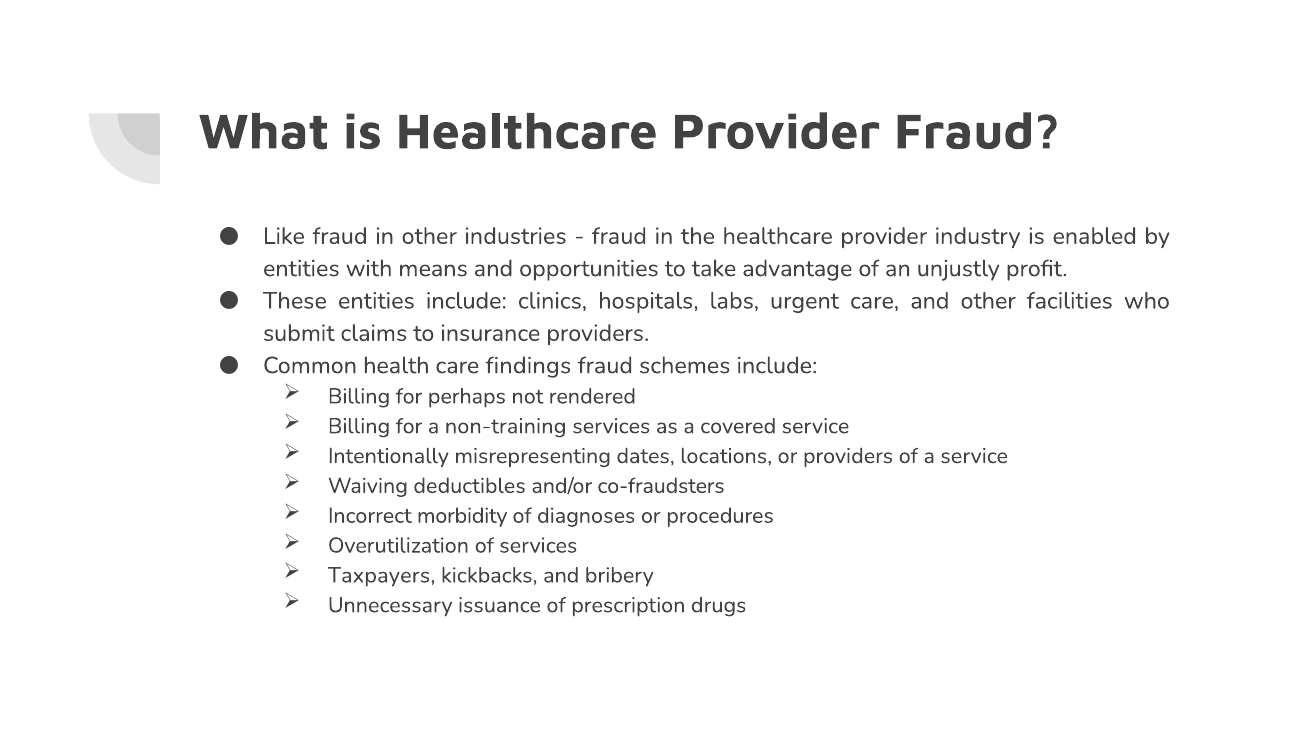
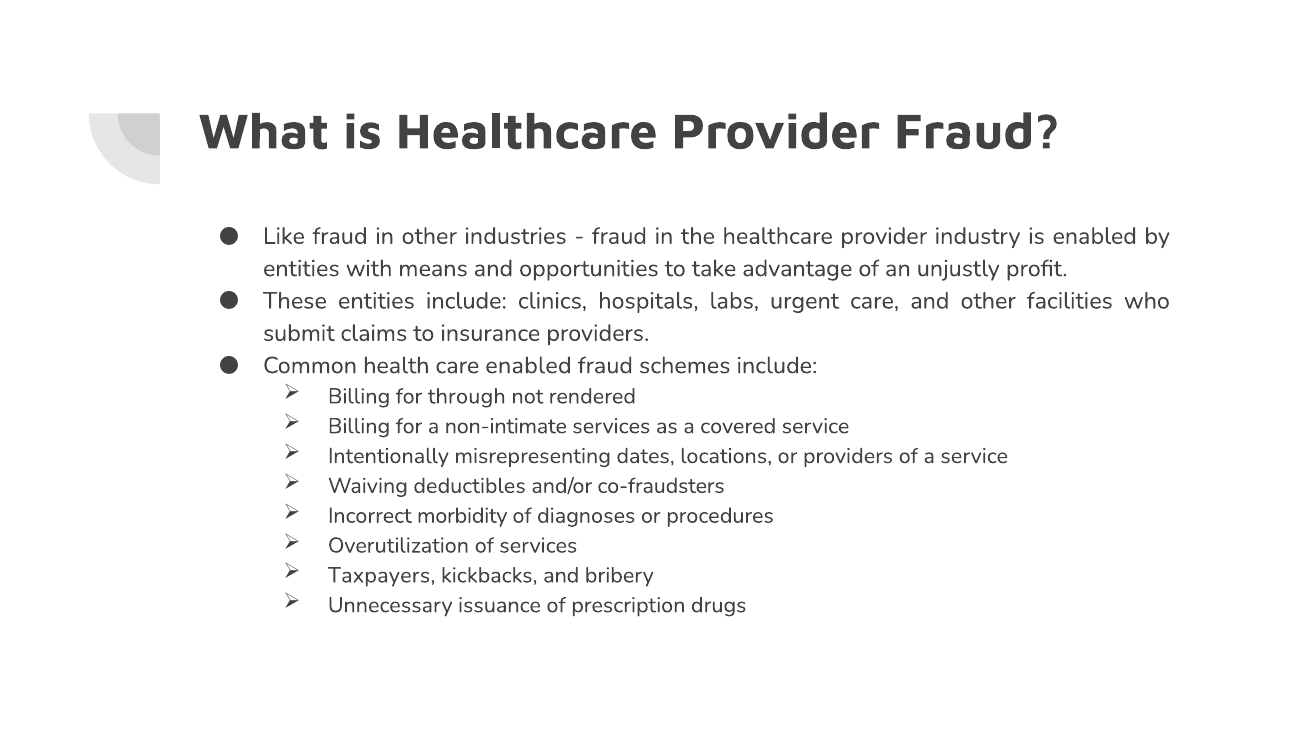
care findings: findings -> enabled (528, 366)
perhaps: perhaps -> through (467, 396)
non-training: non-training -> non-intimate (506, 426)
